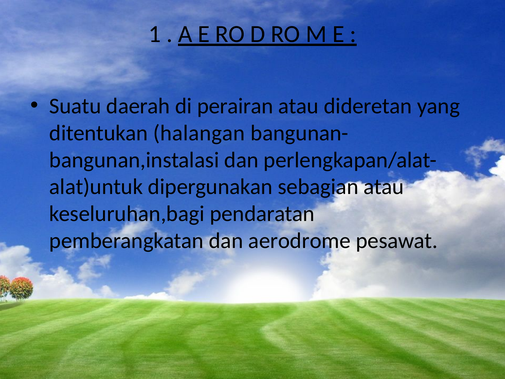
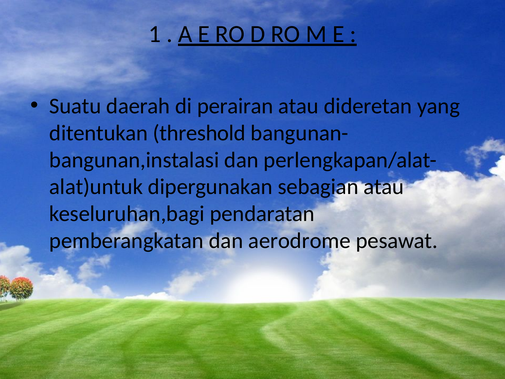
halangan: halangan -> threshold (199, 133)
